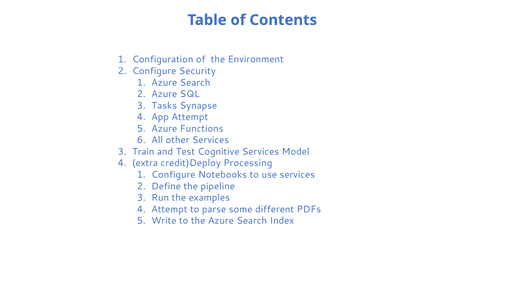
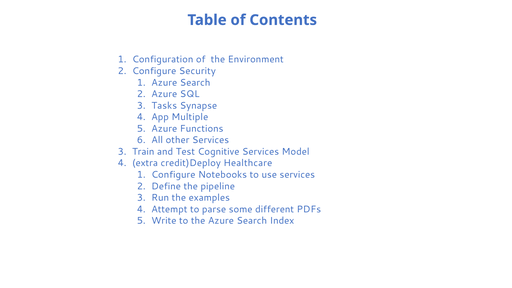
App Attempt: Attempt -> Multiple (190, 117)
Processing: Processing -> Healthcare (248, 163)
